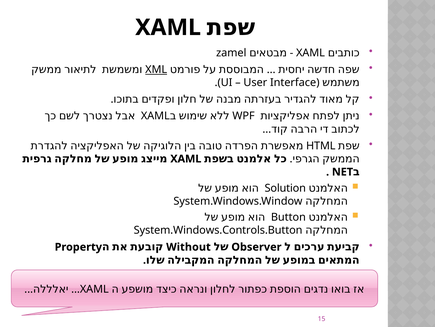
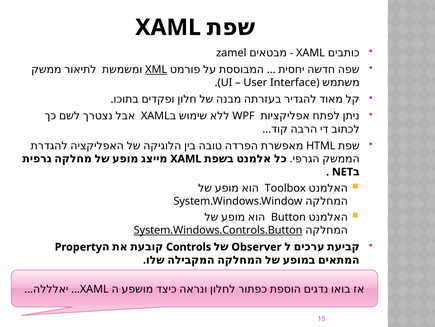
Solution: Solution -> Toolbox (285, 188)
System.Windows.Controls.Button underline: none -> present (218, 230)
Without: Without -> Controls (189, 246)
